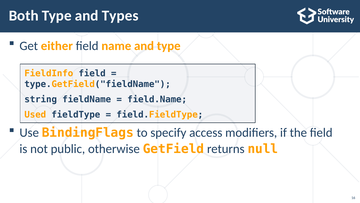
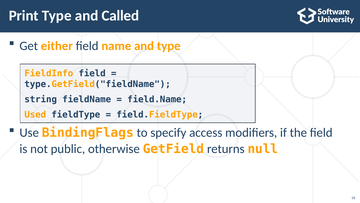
Both: Both -> Print (24, 16)
Types: Types -> Called (120, 16)
